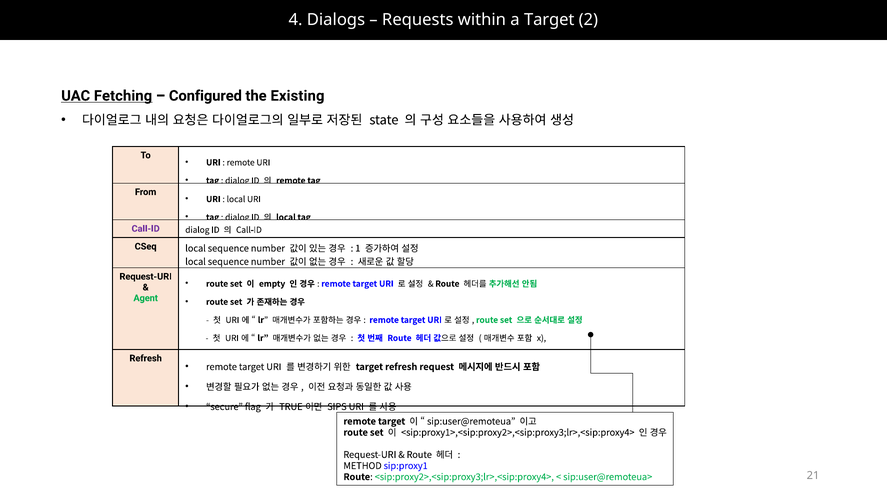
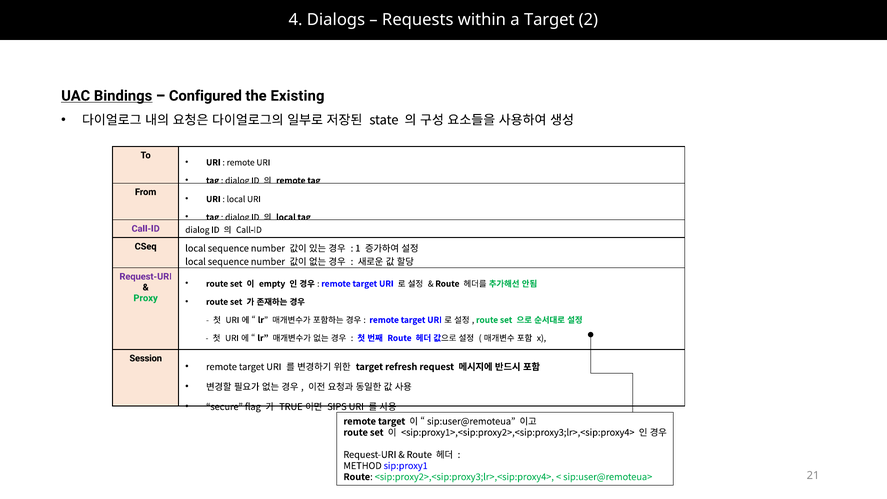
Fetching: Fetching -> Bindings (123, 96)
Request-URI colour: black -> purple (146, 277)
Agent: Agent -> Proxy (146, 298)
Refresh: Refresh -> Session (146, 358)
